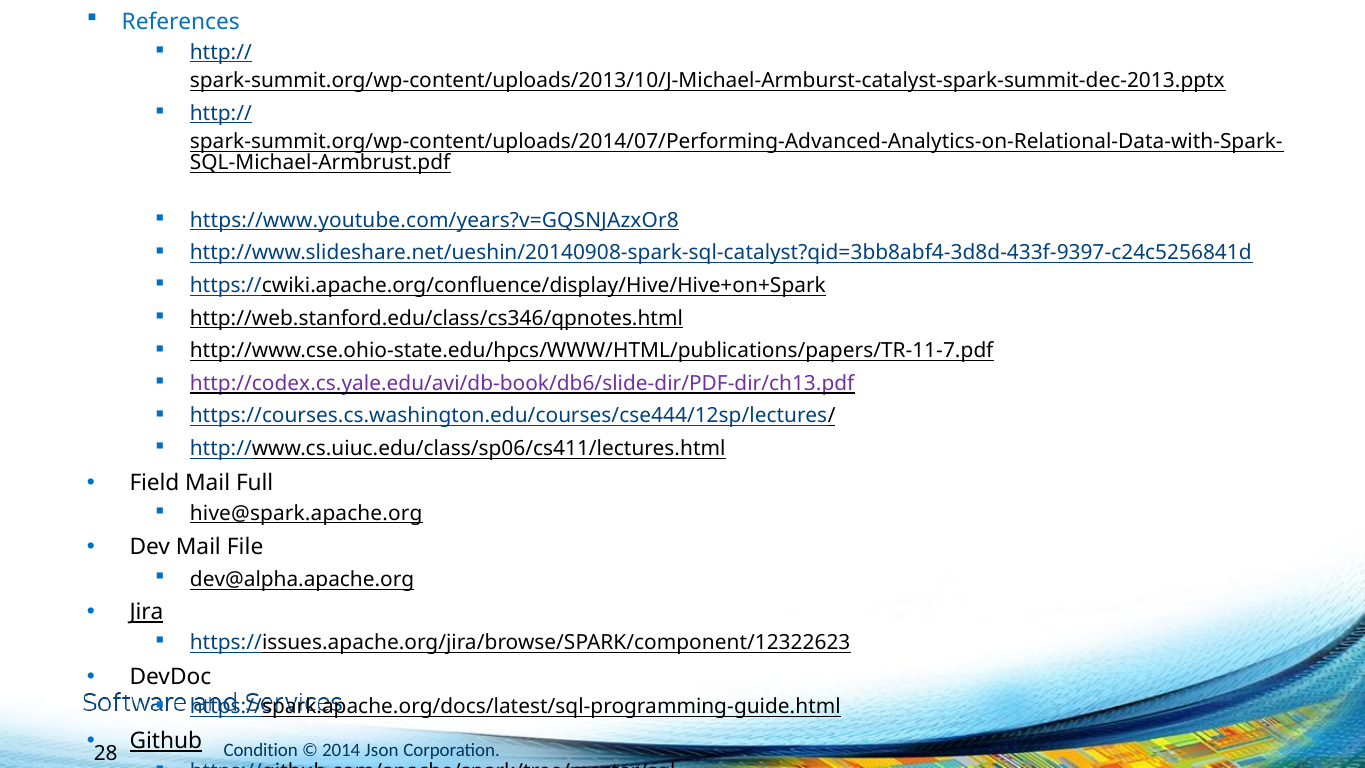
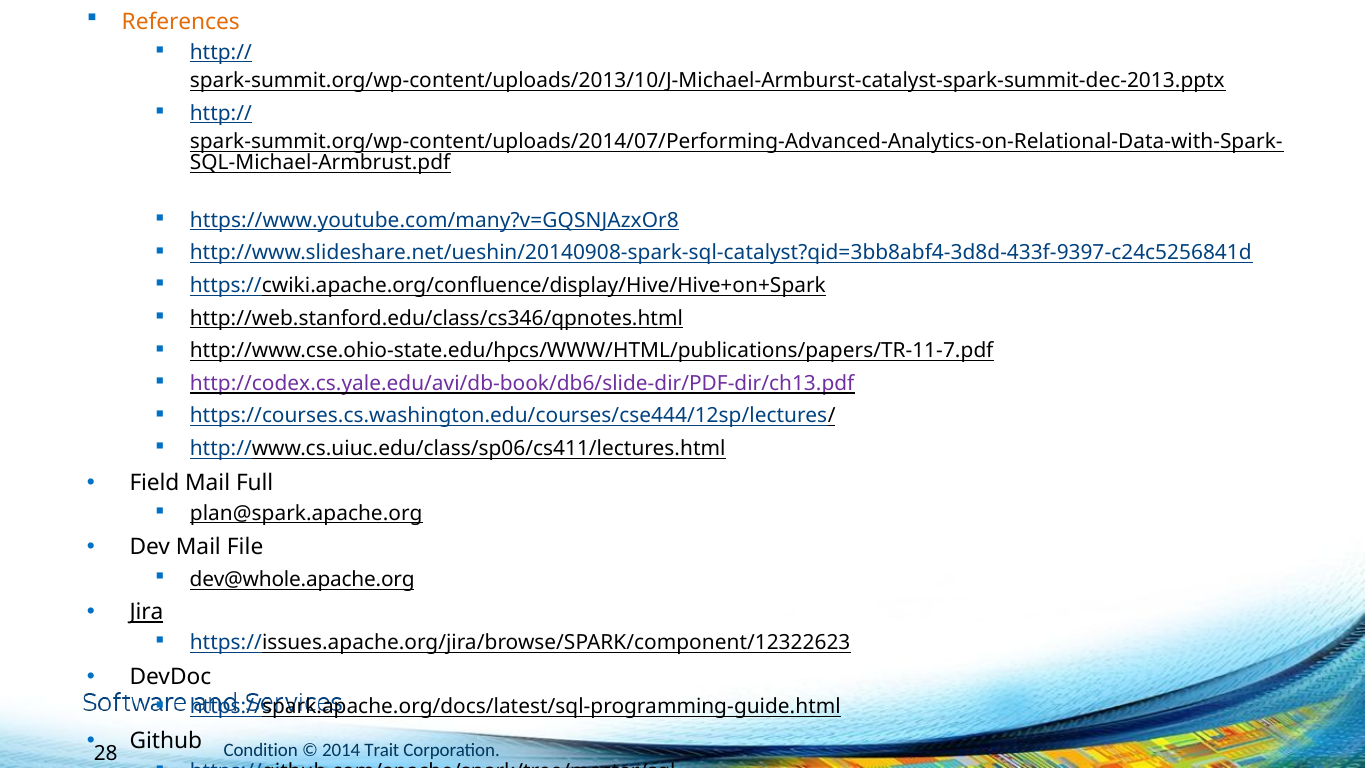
References colour: blue -> orange (181, 22)
https://www.youtube.com/years?v=GQSNJAzxOr8: https://www.youtube.com/years?v=GQSNJAzxOr8 -> https://www.youtube.com/many?v=GQSNJAzxOr8 (434, 220)
hive@spark.apache.org: hive@spark.apache.org -> plan@spark.apache.org (306, 513)
dev@alpha.apache.org: dev@alpha.apache.org -> dev@whole.apache.org (302, 580)
Github underline: present -> none (166, 741)
Json: Json -> Trait (382, 750)
